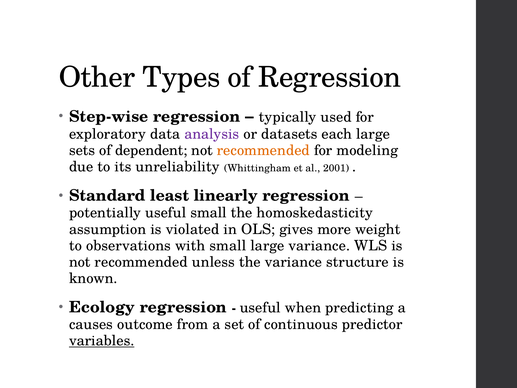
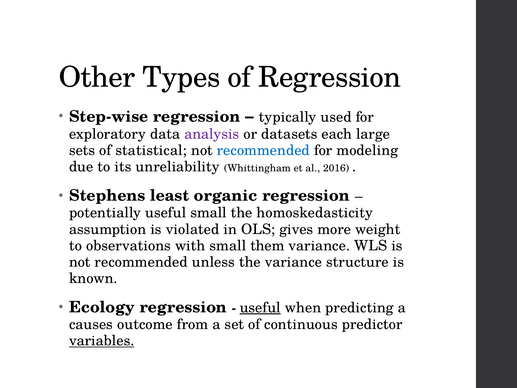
dependent: dependent -> statistical (151, 150)
recommended colour: orange -> blue (263, 150)
2001: 2001 -> 2016 (336, 168)
Standard: Standard -> Stephens (107, 196)
linearly: linearly -> organic (226, 196)
small large: large -> them (267, 246)
useful underline: none -> present (260, 308)
